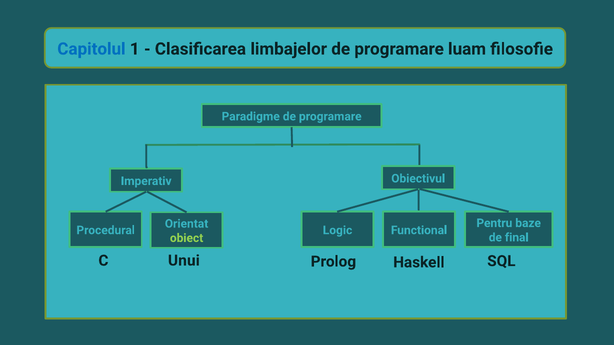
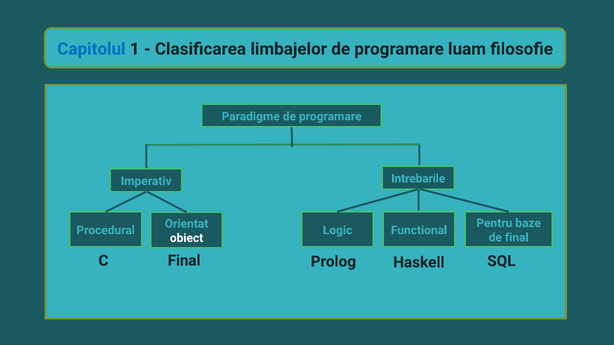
Obiectivul: Obiectivul -> Intrebarile (418, 179)
obiect colour: light green -> white (187, 238)
C Unui: Unui -> Final (184, 261)
